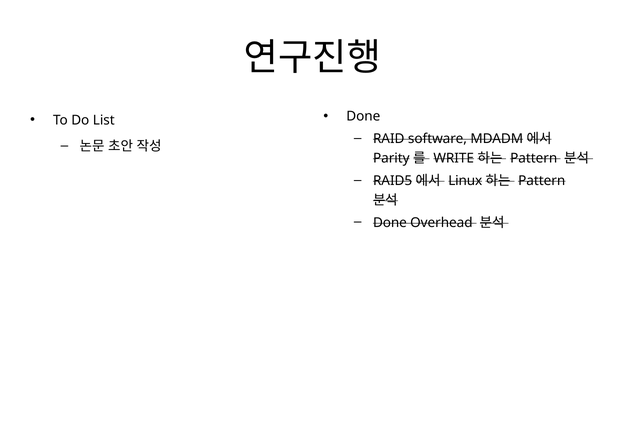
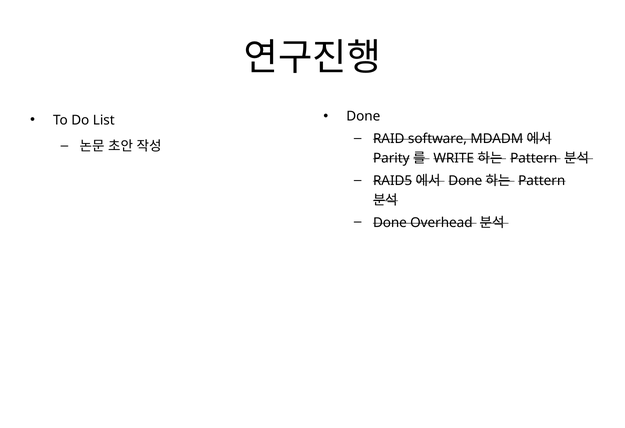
Linux: Linux -> Done (465, 181)
